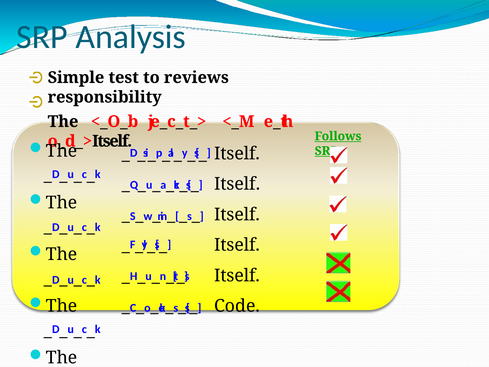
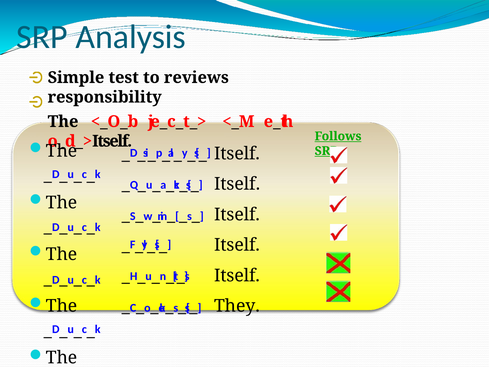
Code: Code -> They (237, 306)
